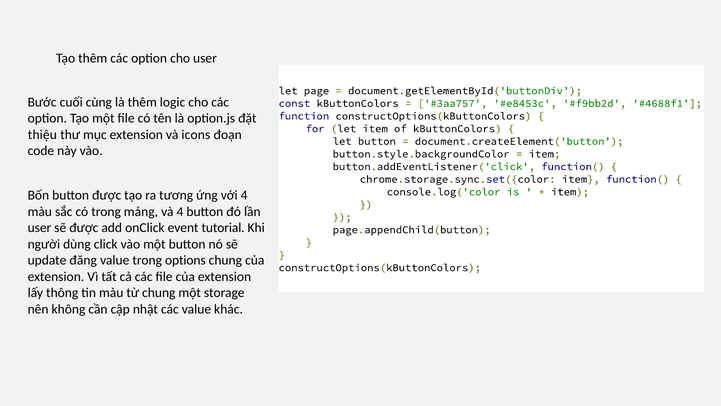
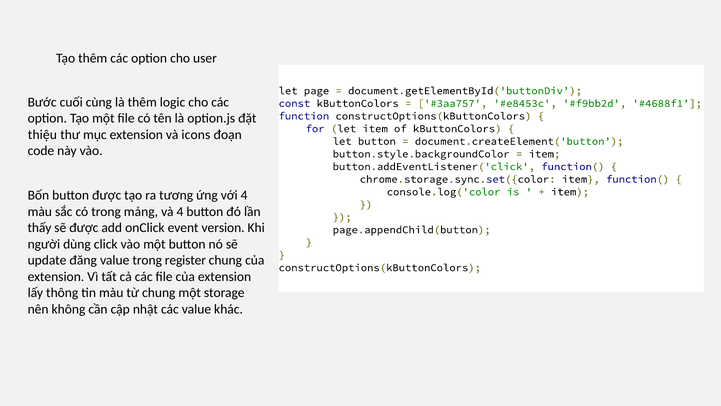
user: user -> thấy (39, 228)
tutorial: tutorial -> version (223, 228)
options: options -> register (185, 260)
